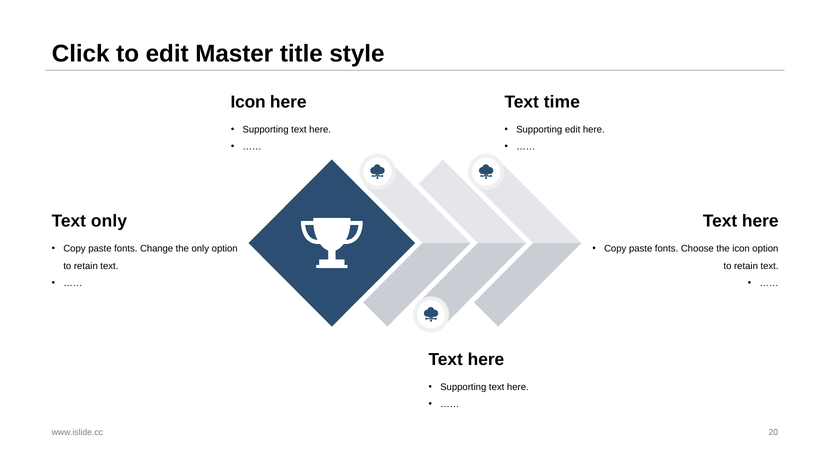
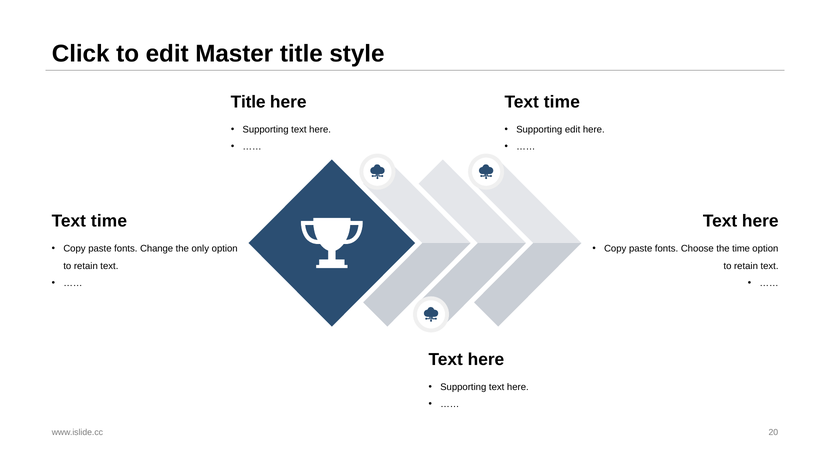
Icon: Icon -> Title (248, 102)
only: only -> time (109, 221)
the icon: icon -> time (741, 249)
